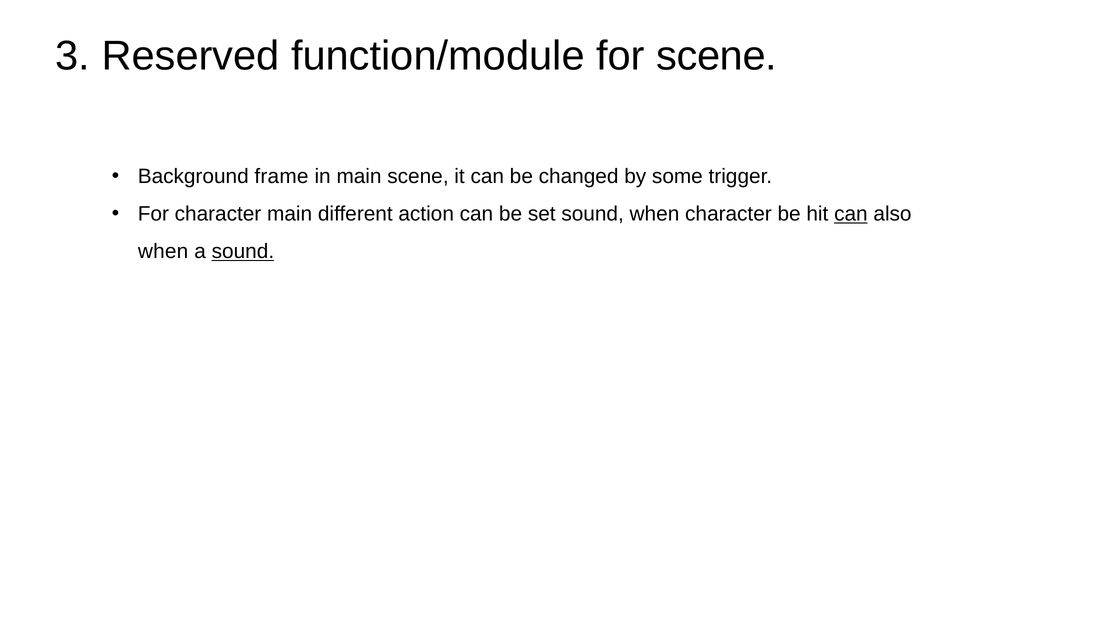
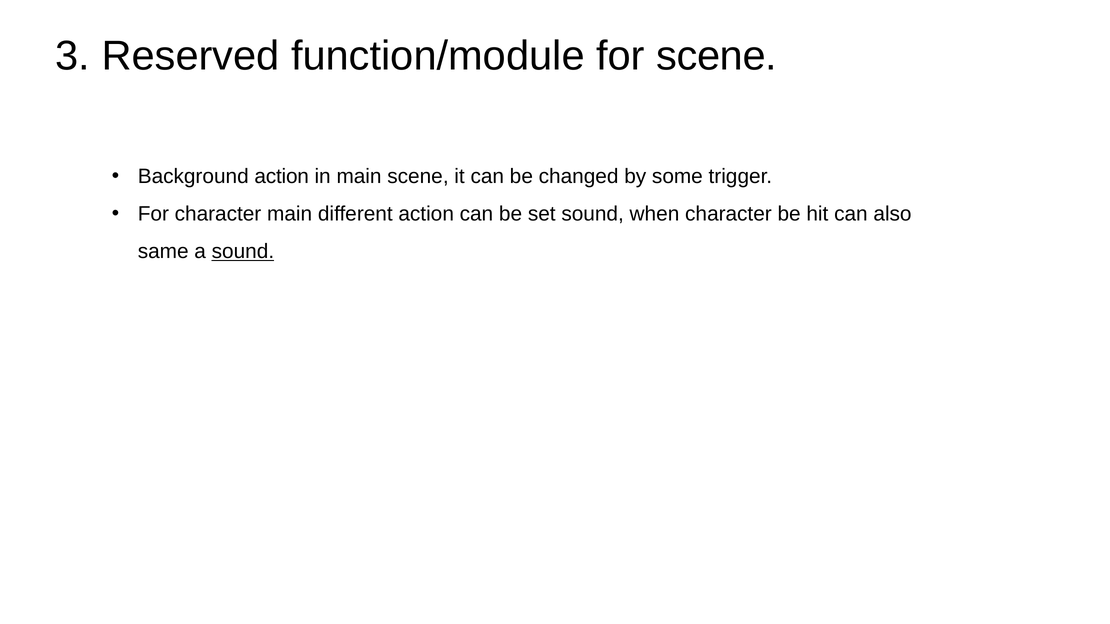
Background frame: frame -> action (282, 177)
can underline: present -> none (851, 214)
when: when -> same (163, 252)
